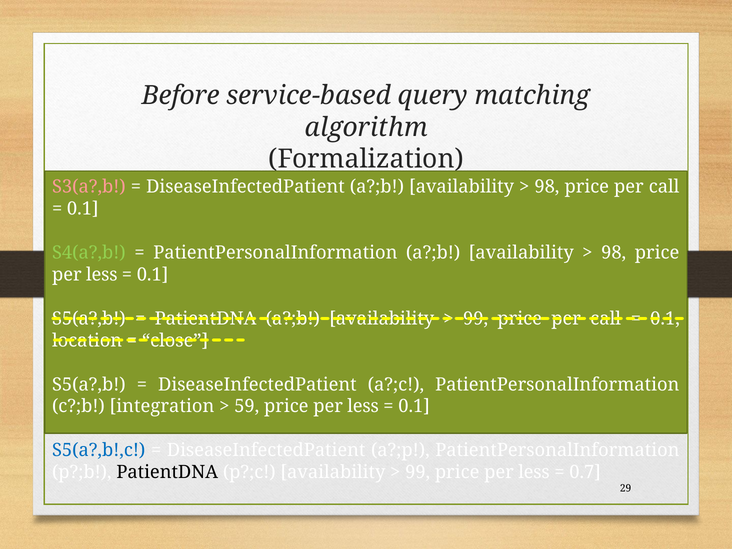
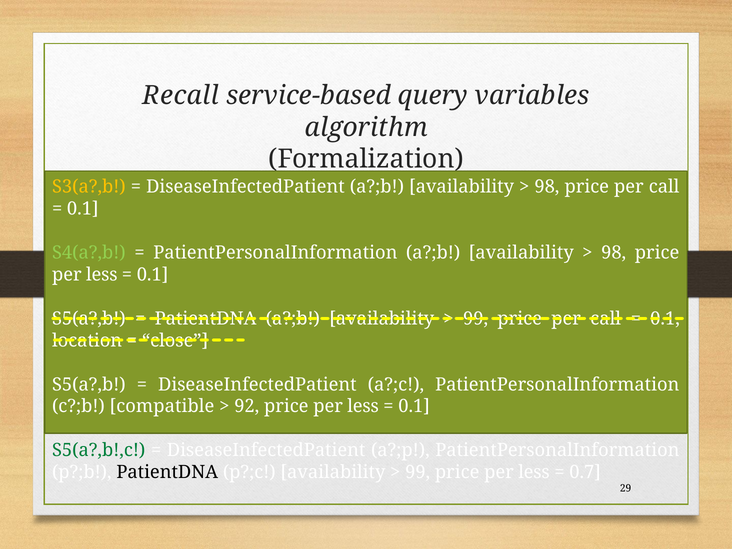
Before: Before -> Recall (181, 96)
matching: matching -> variables (532, 96)
S3(a?,b colour: pink -> yellow (89, 187)
integration: integration -> compatible (162, 406)
59: 59 -> 92 (247, 406)
S5(a?,b!,c colour: blue -> green (99, 450)
